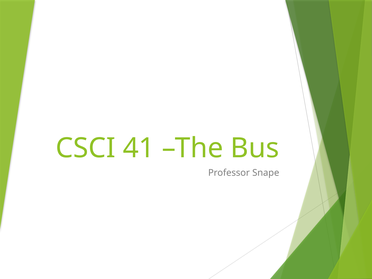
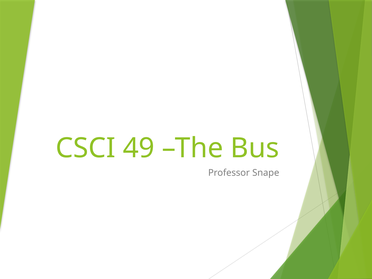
41: 41 -> 49 (139, 148)
